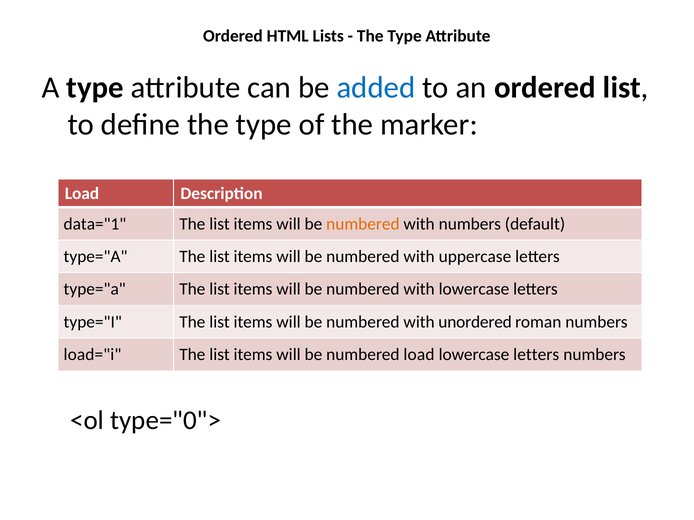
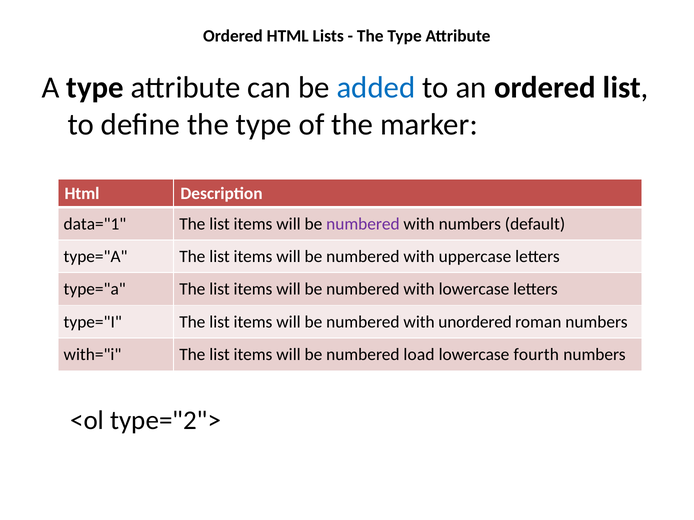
Load: Load -> Html (82, 194)
numbered colour: orange -> purple (363, 224)
load="i: load="i -> with="i (93, 355)
letters: letters -> fourth (536, 355)
type="0">: type="0"> -> type="2"> (166, 421)
